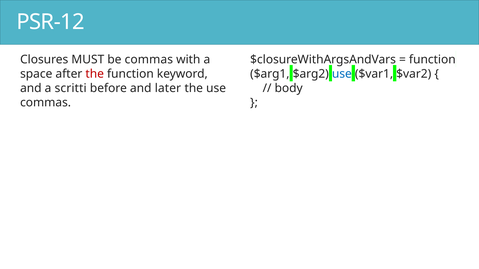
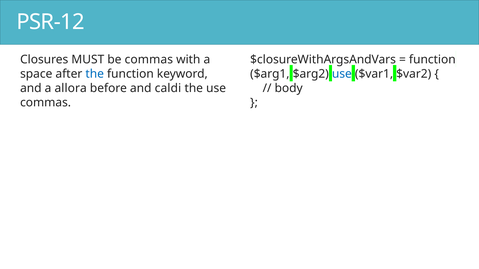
the colour: red -> blue (95, 74)
scritti: scritti -> allora (71, 89)
later: later -> caldi (168, 89)
